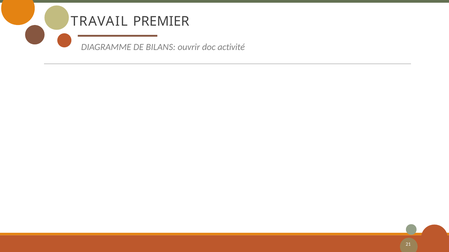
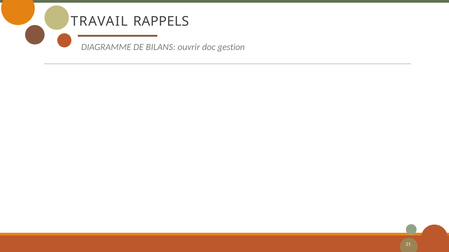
PREMIER: PREMIER -> RAPPELS (161, 22)
activité: activité -> gestion (231, 47)
